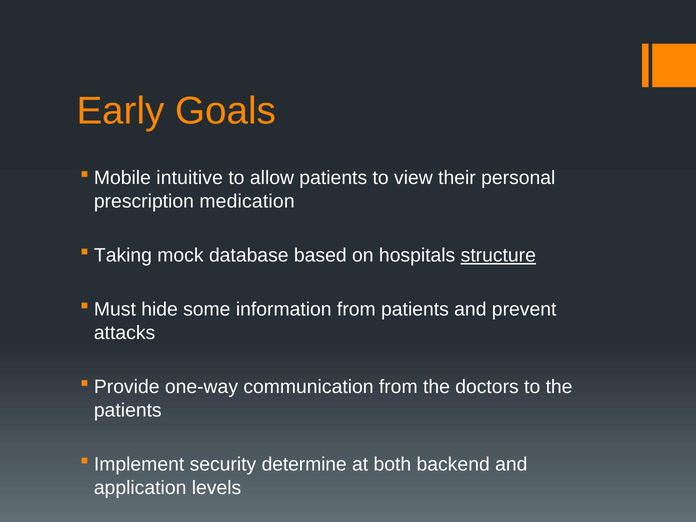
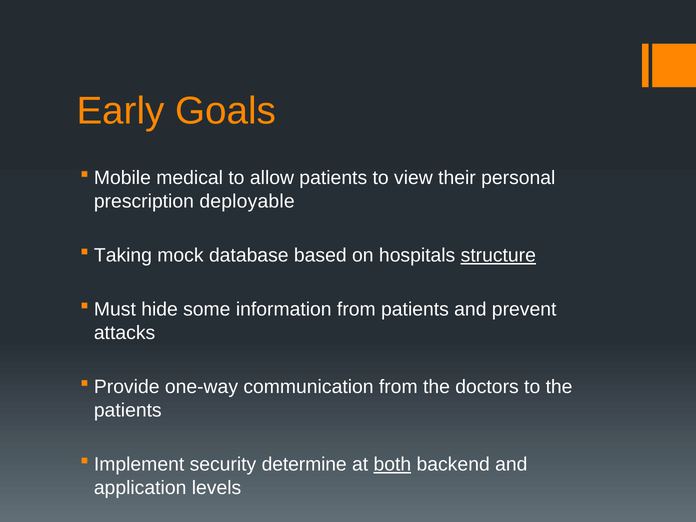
intuitive: intuitive -> medical (190, 178)
medication: medication -> deployable (247, 201)
both underline: none -> present (392, 464)
